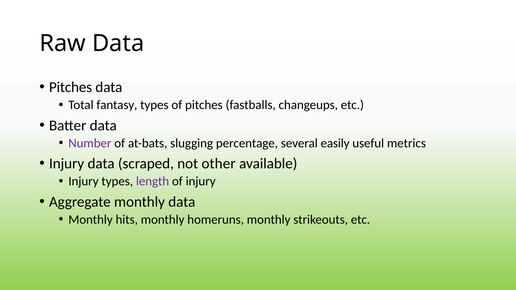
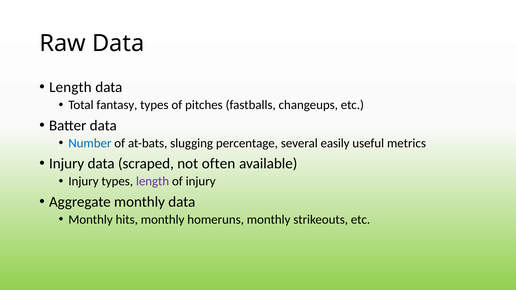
Pitches: Pitches -> Length (70, 87)
Number colour: purple -> blue (90, 143)
other: other -> often (219, 164)
